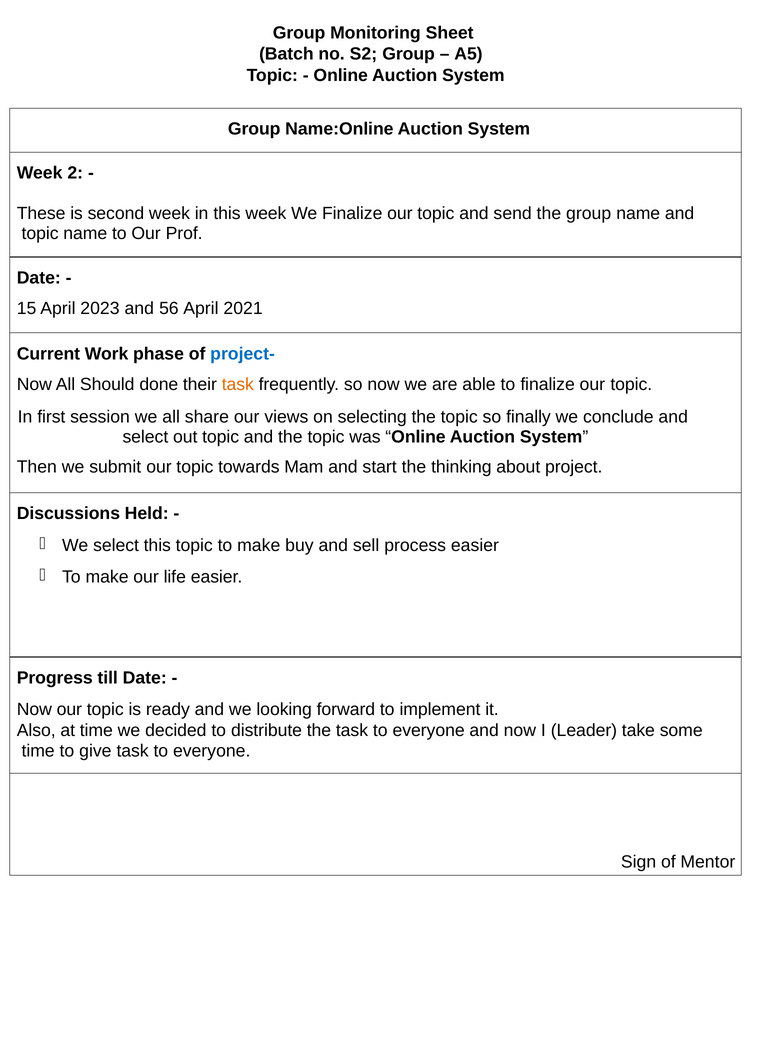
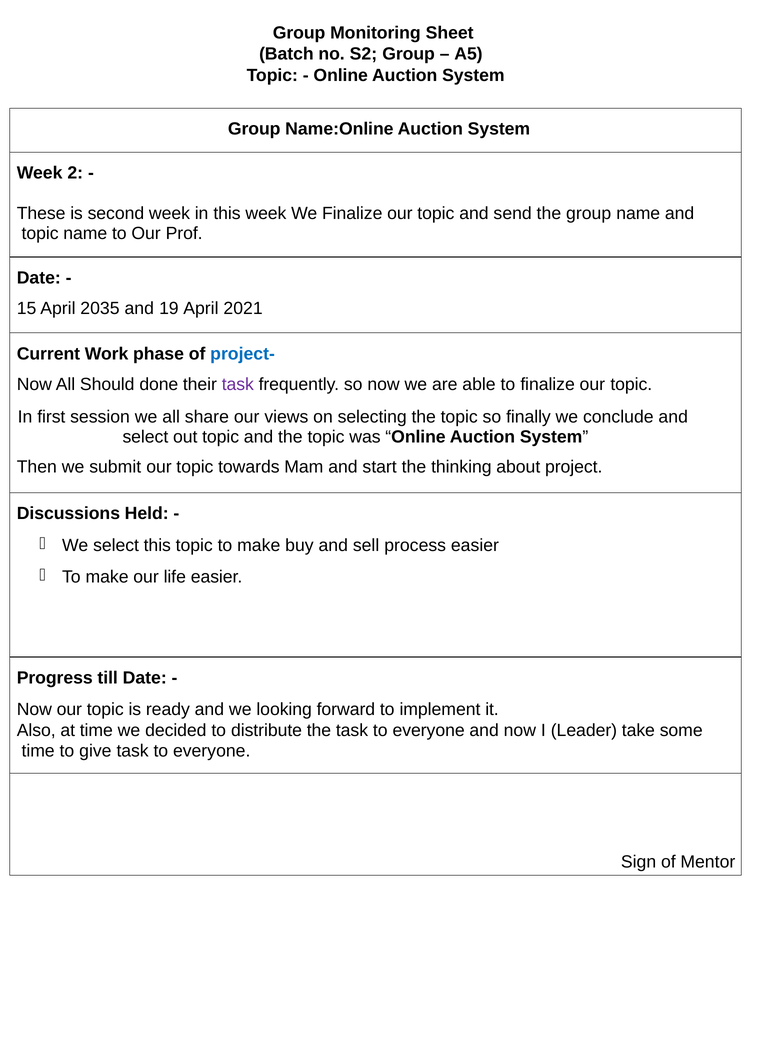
2023: 2023 -> 2035 (100, 308)
56: 56 -> 19 (169, 308)
task colour: orange -> purple (238, 384)
